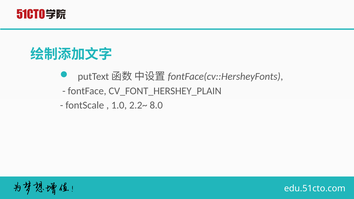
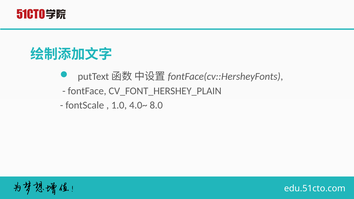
2.2~: 2.2~ -> 4.0~ (138, 105)
